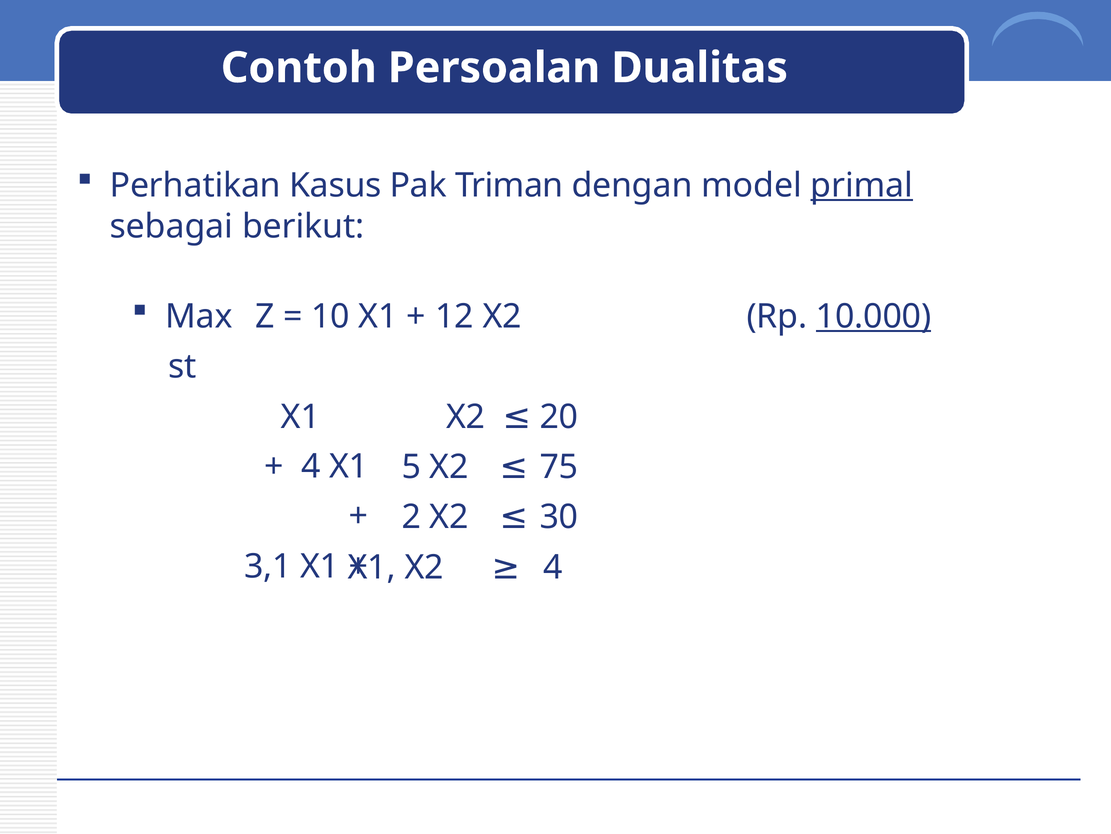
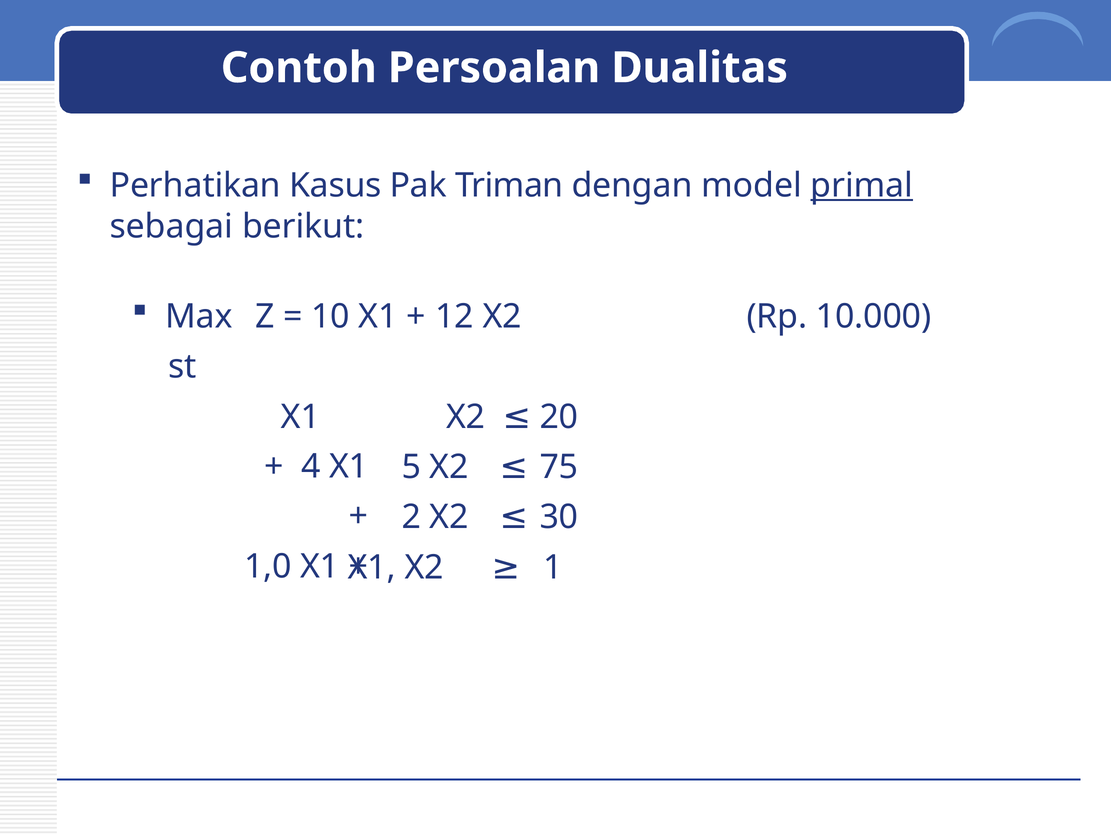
10.000 underline: present -> none (874, 316)
3,1: 3,1 -> 1,0 (268, 566)
4: 4 -> 1 (553, 567)
